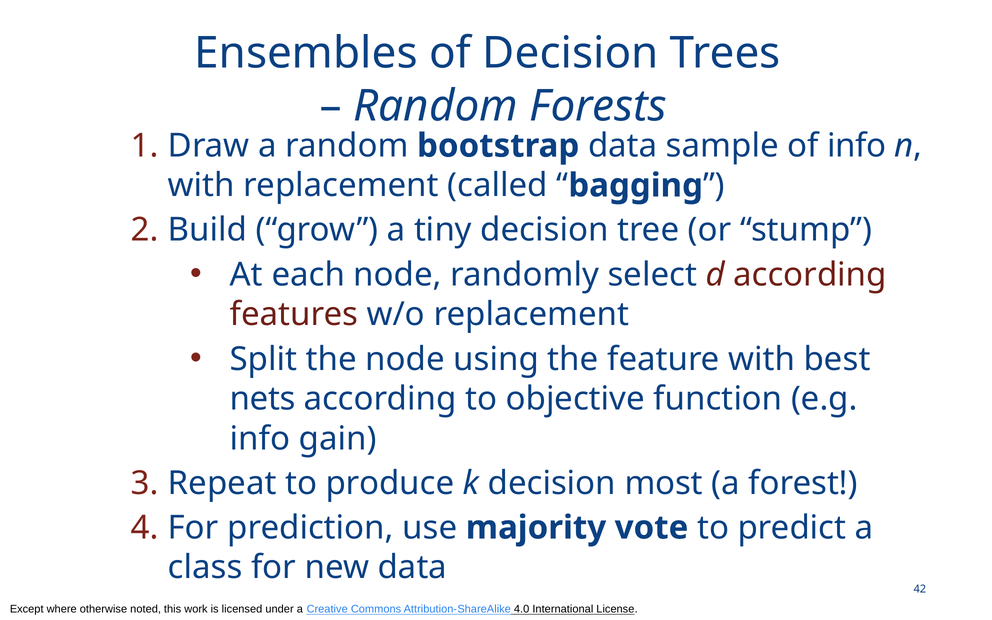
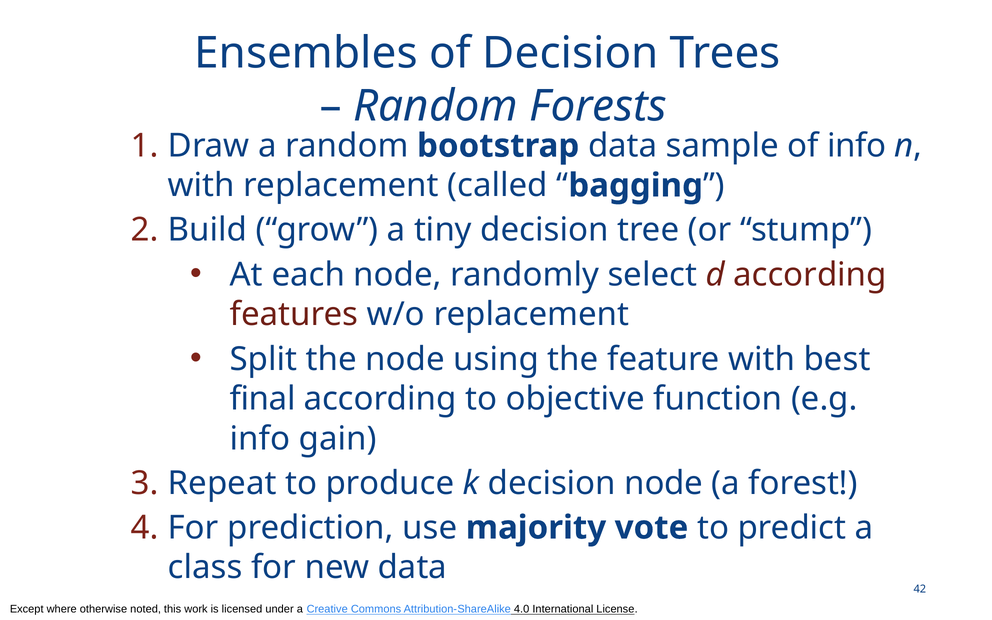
nets: nets -> final (263, 399)
decision most: most -> node (664, 483)
